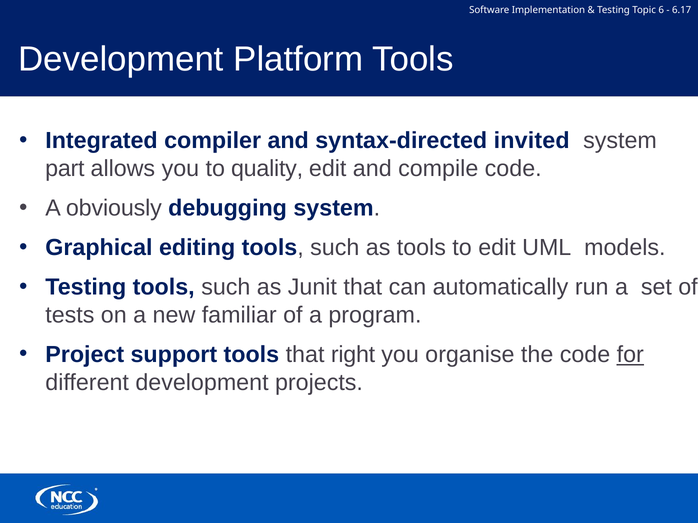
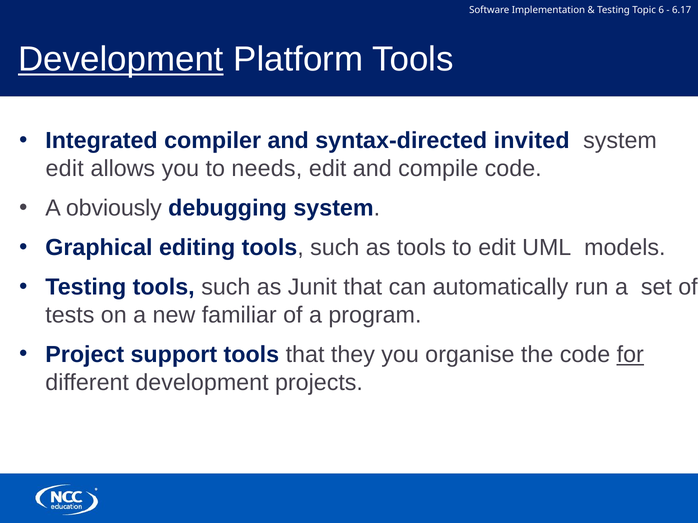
Development underline: none -> present (121, 59)
part: part -> edit (65, 169)
quality: quality -> needs (267, 169)
right: right -> they (353, 355)
